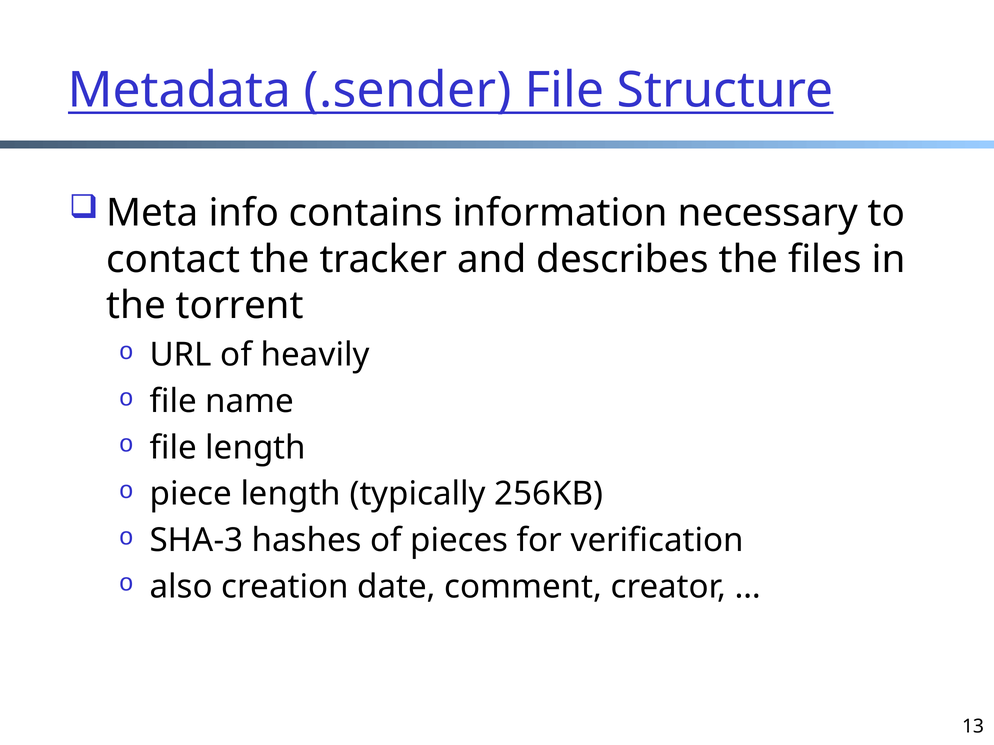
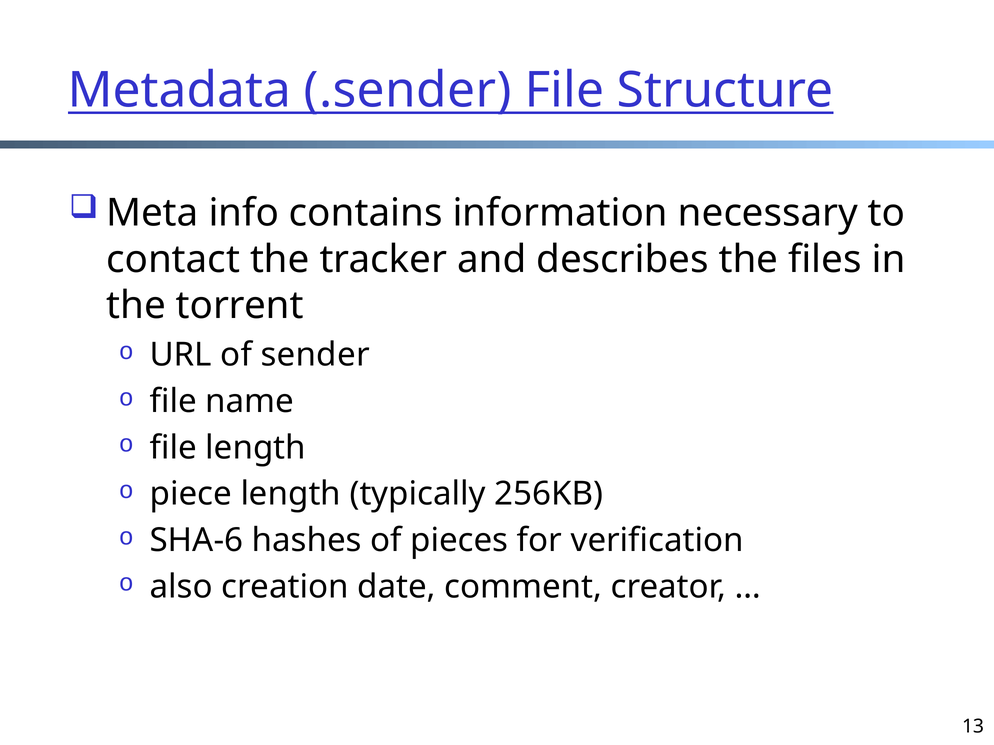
heavily: heavily -> sender (315, 355)
SHA-3: SHA-3 -> SHA-6 (196, 541)
